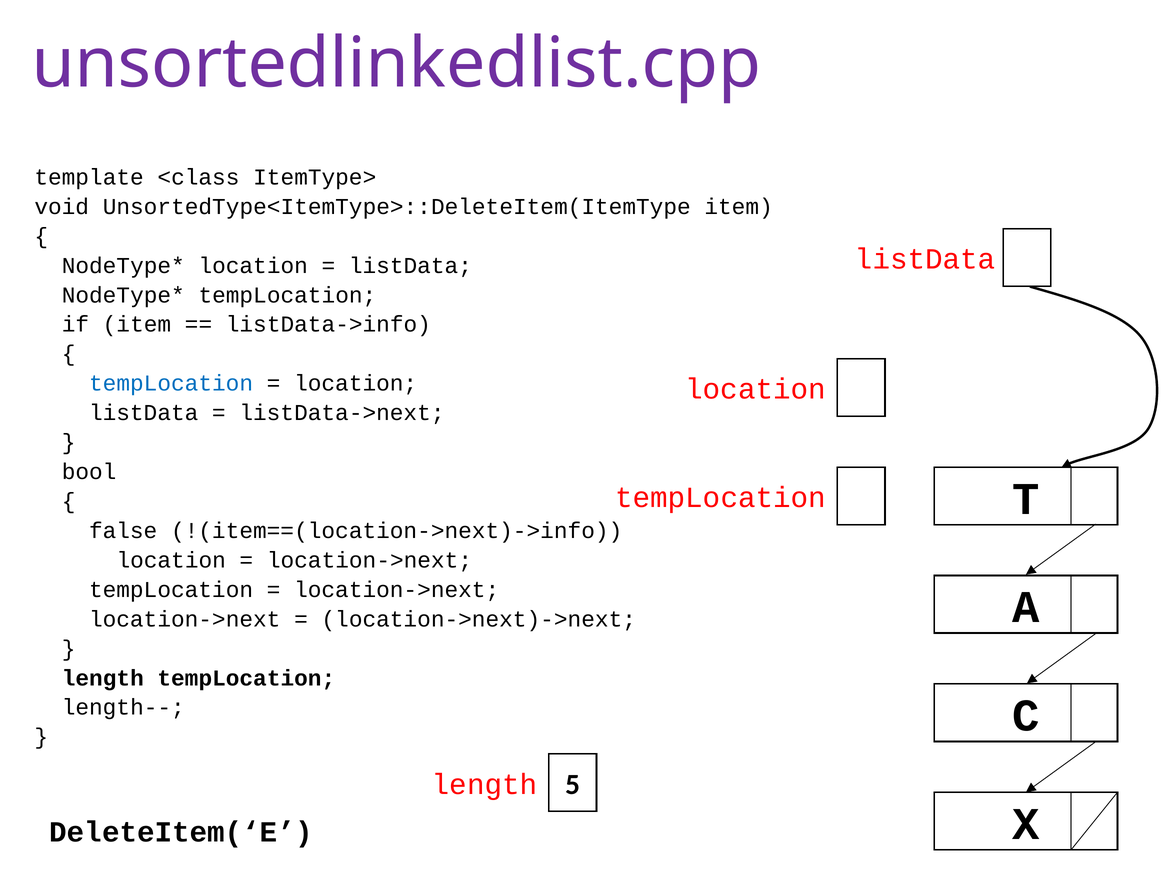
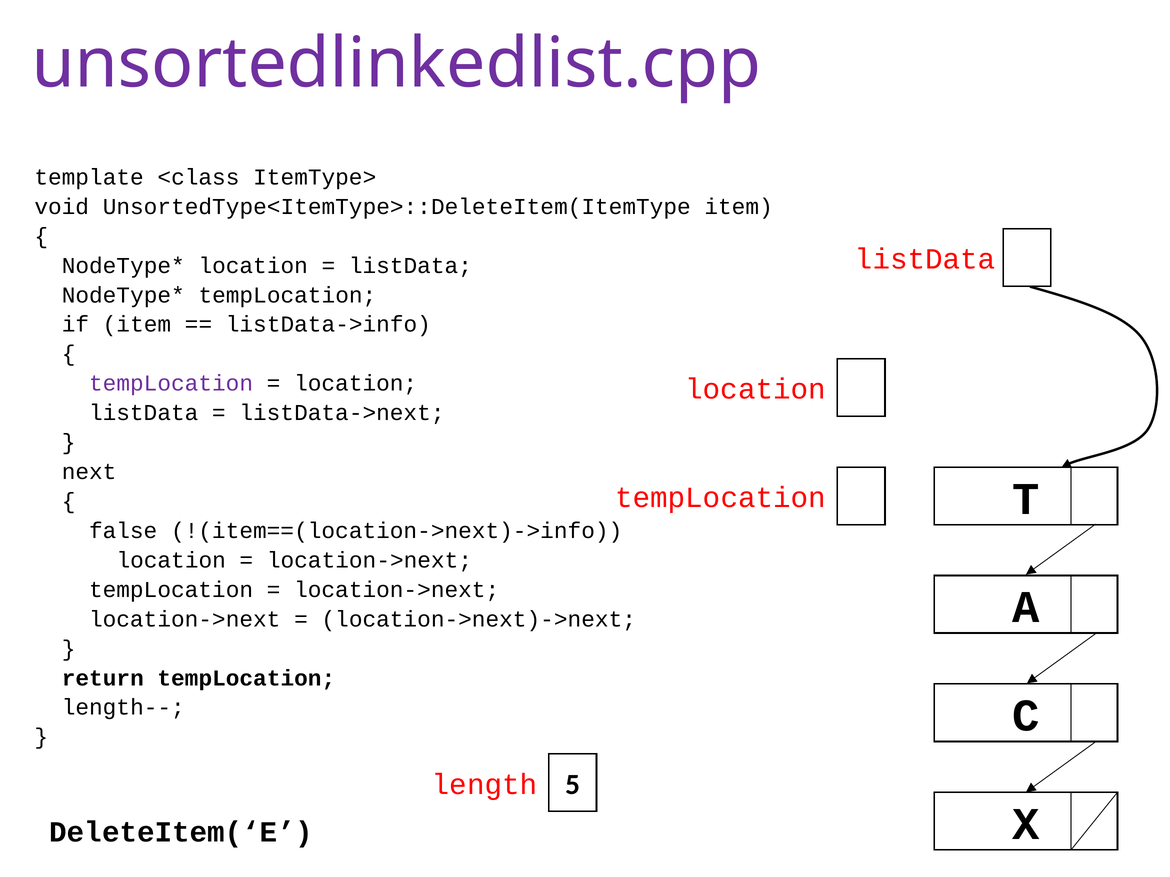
tempLocation colour: blue -> purple (171, 384)
bool: bool -> next (89, 472)
length: length -> return (103, 678)
